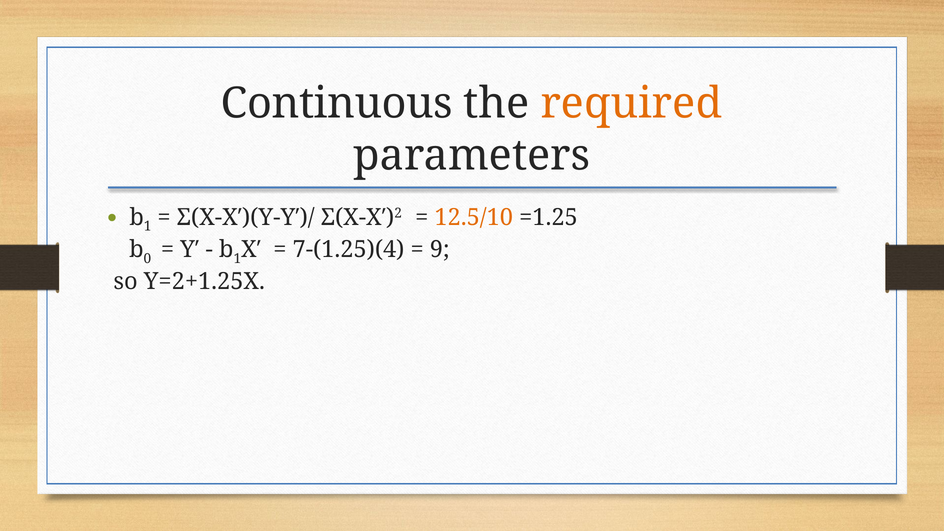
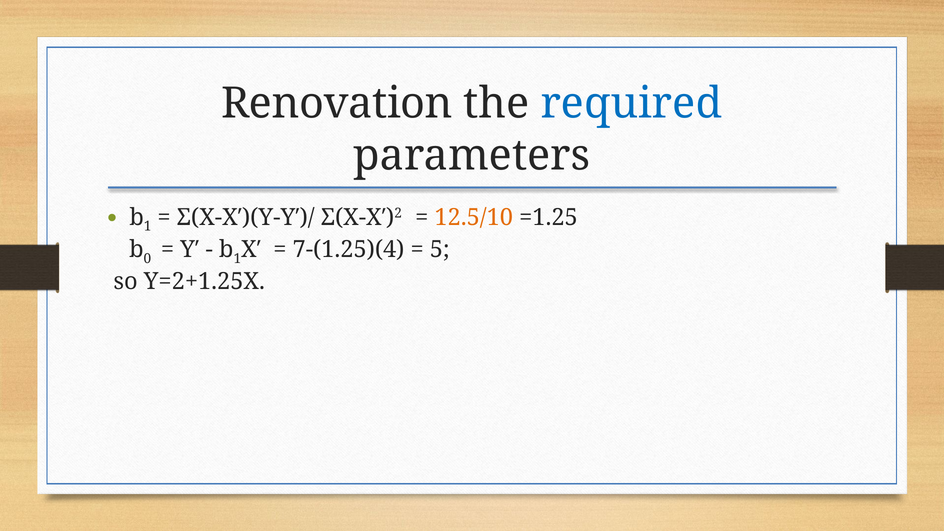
Continuous: Continuous -> Renovation (337, 104)
required colour: orange -> blue (631, 104)
9: 9 -> 5 (440, 249)
